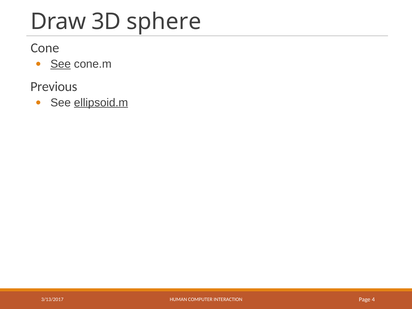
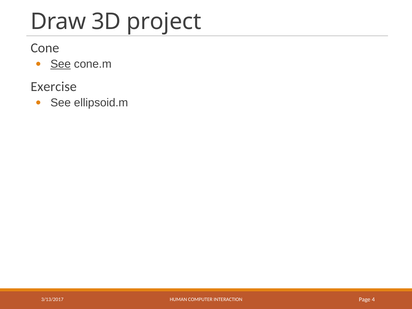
sphere: sphere -> project (164, 22)
Previous: Previous -> Exercise (54, 87)
ellipsoid.m underline: present -> none (101, 103)
